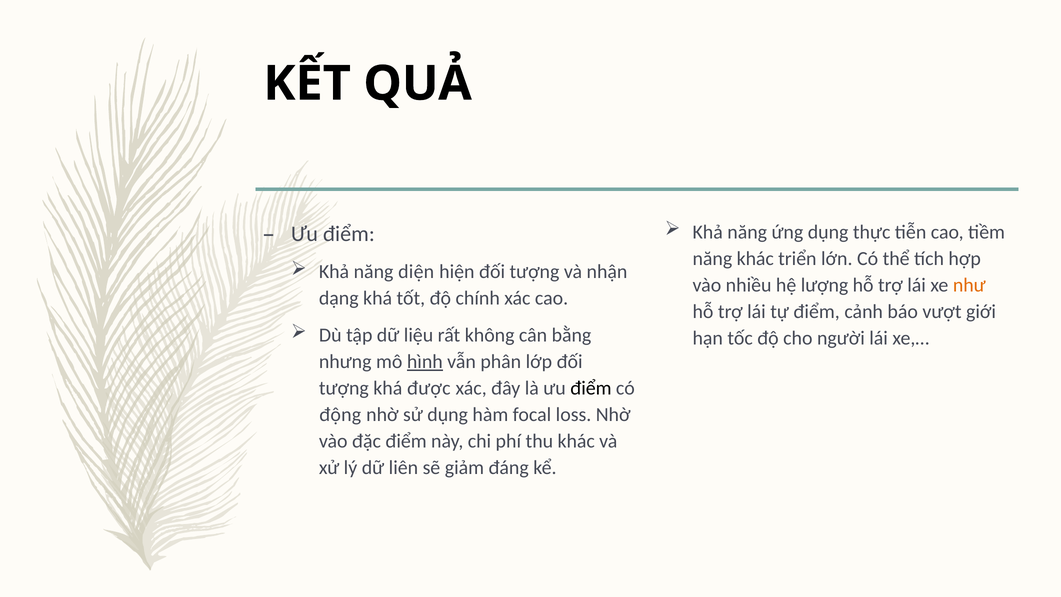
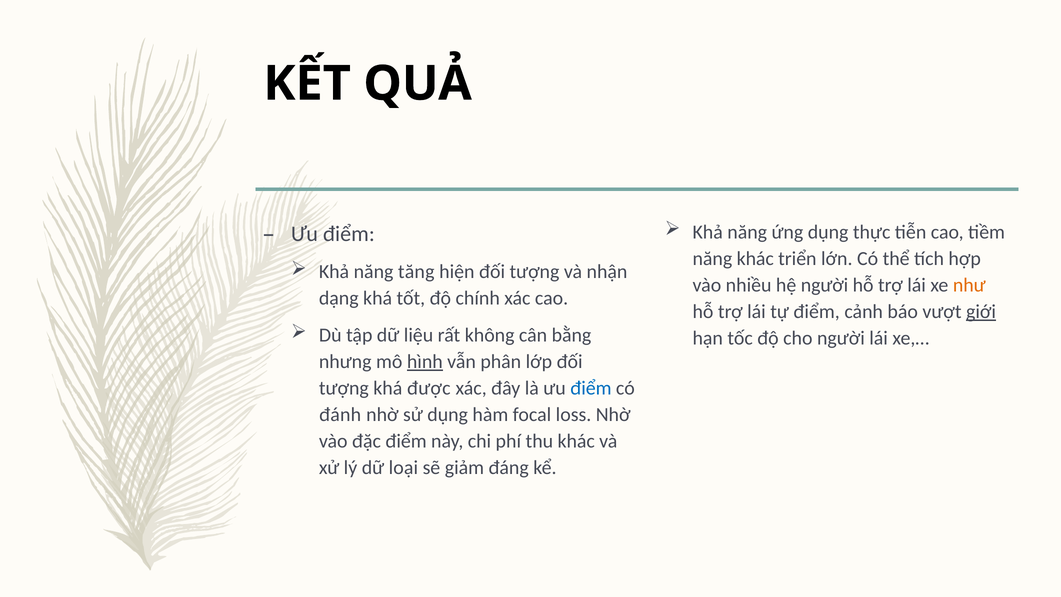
diện: diện -> tăng (416, 272)
hệ lượng: lượng -> người (825, 285)
giới underline: none -> present (981, 312)
điểm colour: black -> blue (591, 388)
động: động -> đánh (340, 414)
liên: liên -> loại (403, 467)
